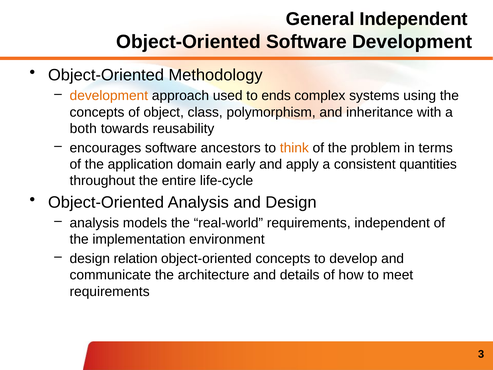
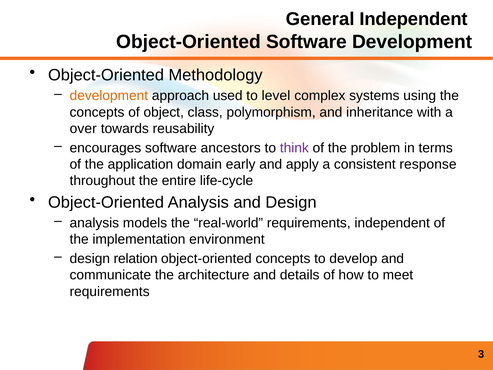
ends: ends -> level (276, 96)
both: both -> over (83, 129)
think colour: orange -> purple (294, 148)
quantities: quantities -> response (428, 164)
